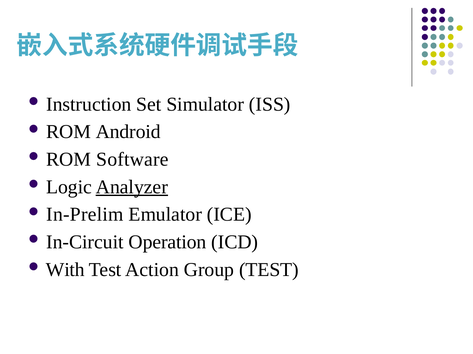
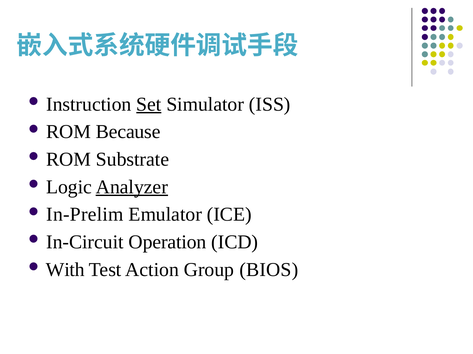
Set underline: none -> present (149, 105)
Android: Android -> Because (128, 132)
Software: Software -> Substrate (133, 160)
Group TEST: TEST -> BIOS (269, 270)
